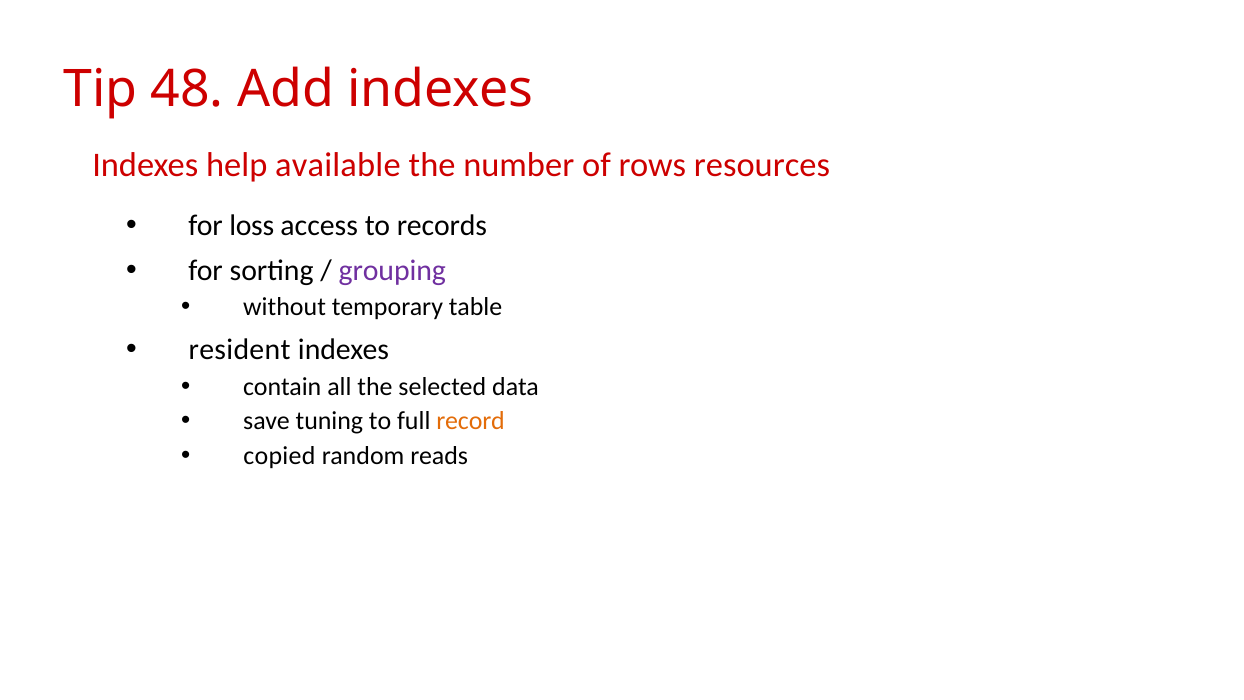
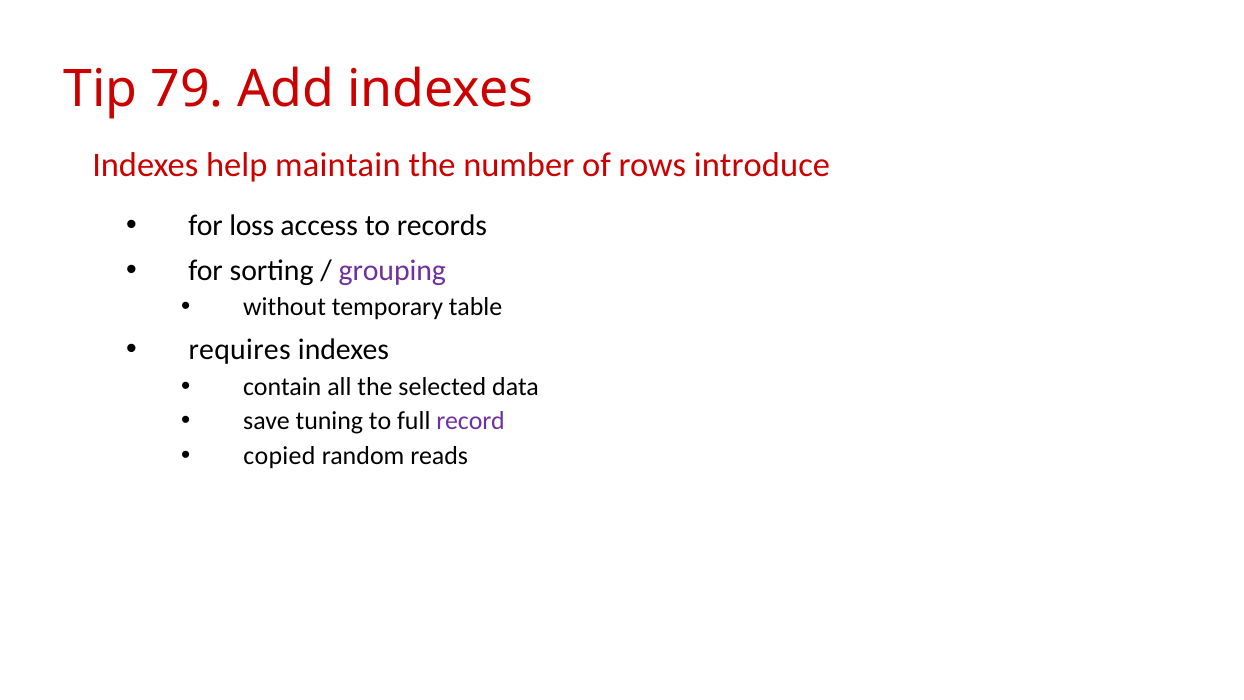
48: 48 -> 79 (187, 89)
available: available -> maintain (338, 165)
resources: resources -> introduce (762, 165)
resident: resident -> requires (240, 350)
record colour: orange -> purple (471, 421)
